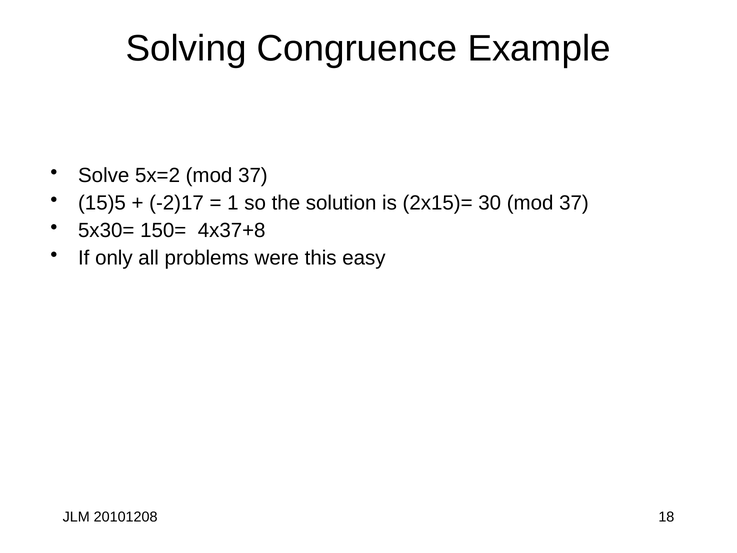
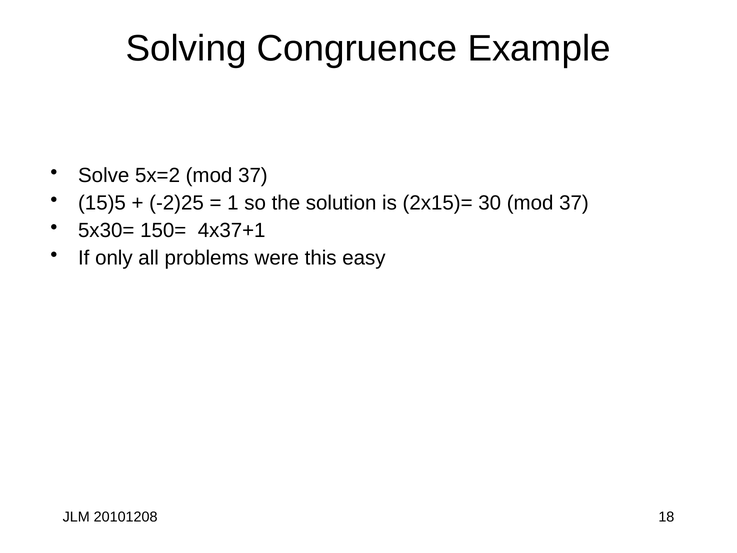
-2)17: -2)17 -> -2)25 (177, 203)
4x37+8: 4x37+8 -> 4x37+1 (232, 230)
